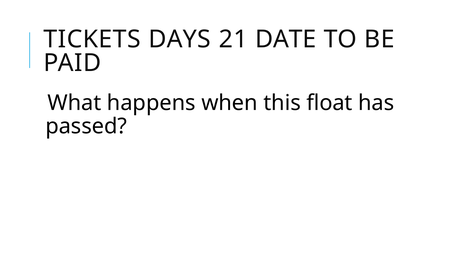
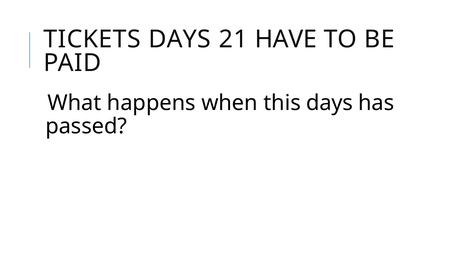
DATE: DATE -> HAVE (286, 39)
this float: float -> days (330, 103)
